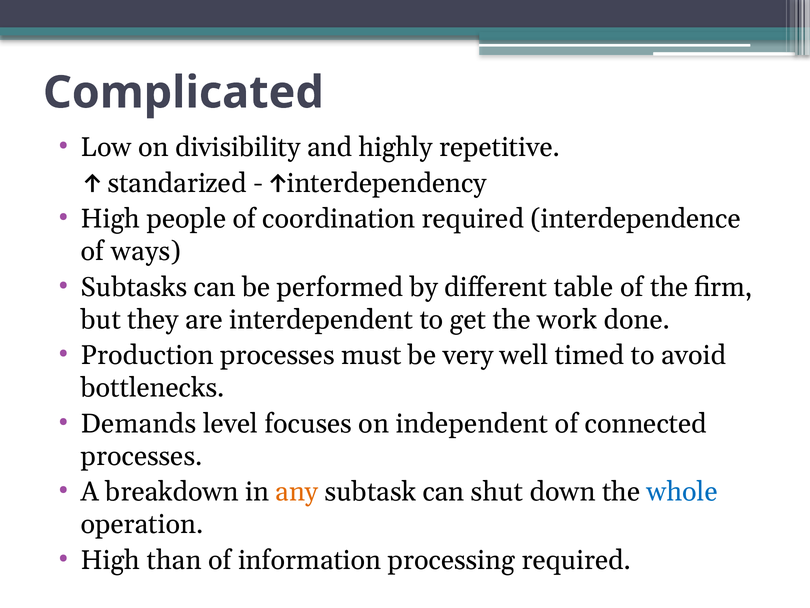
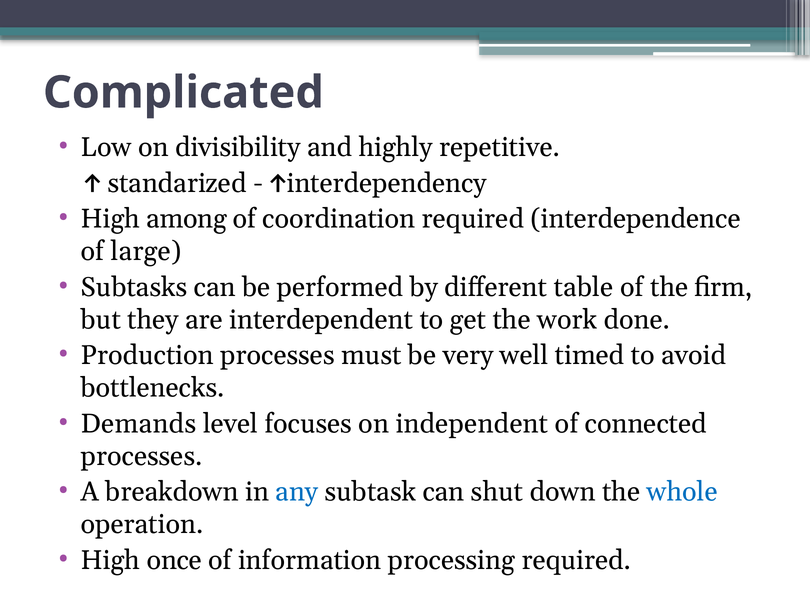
people: people -> among (187, 219)
ways: ways -> large (146, 251)
any colour: orange -> blue (297, 492)
than: than -> once (174, 560)
